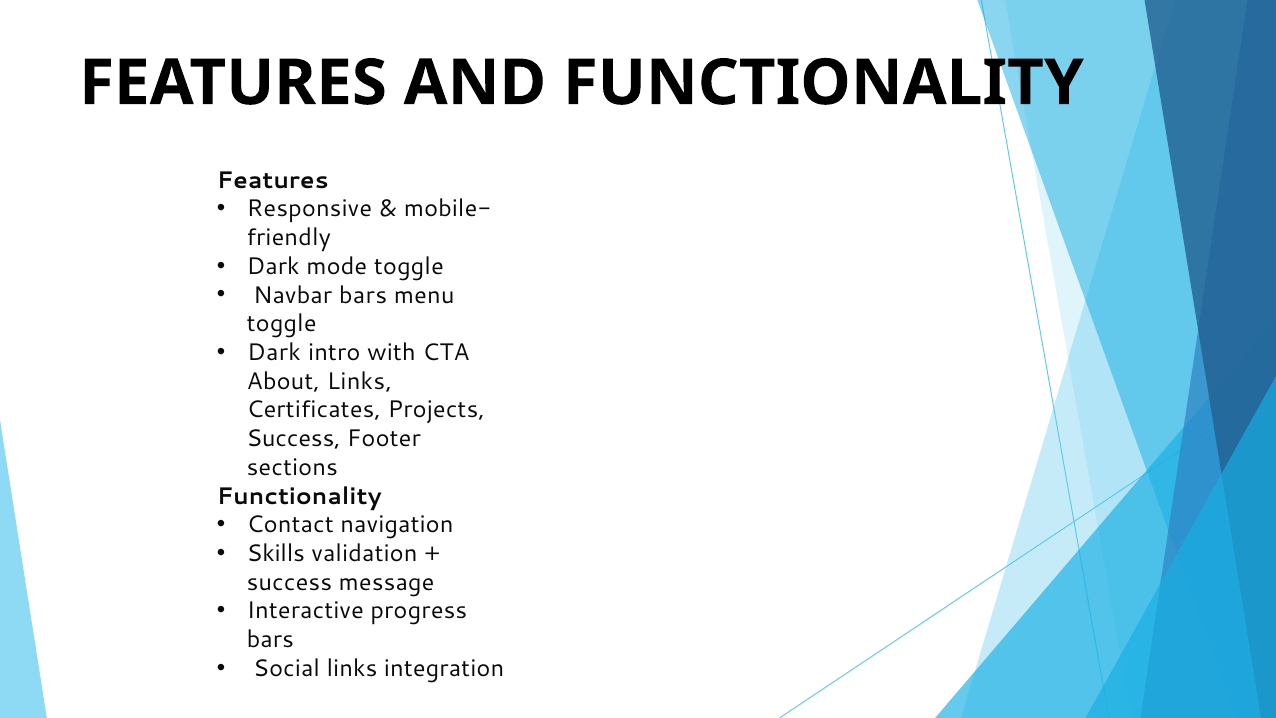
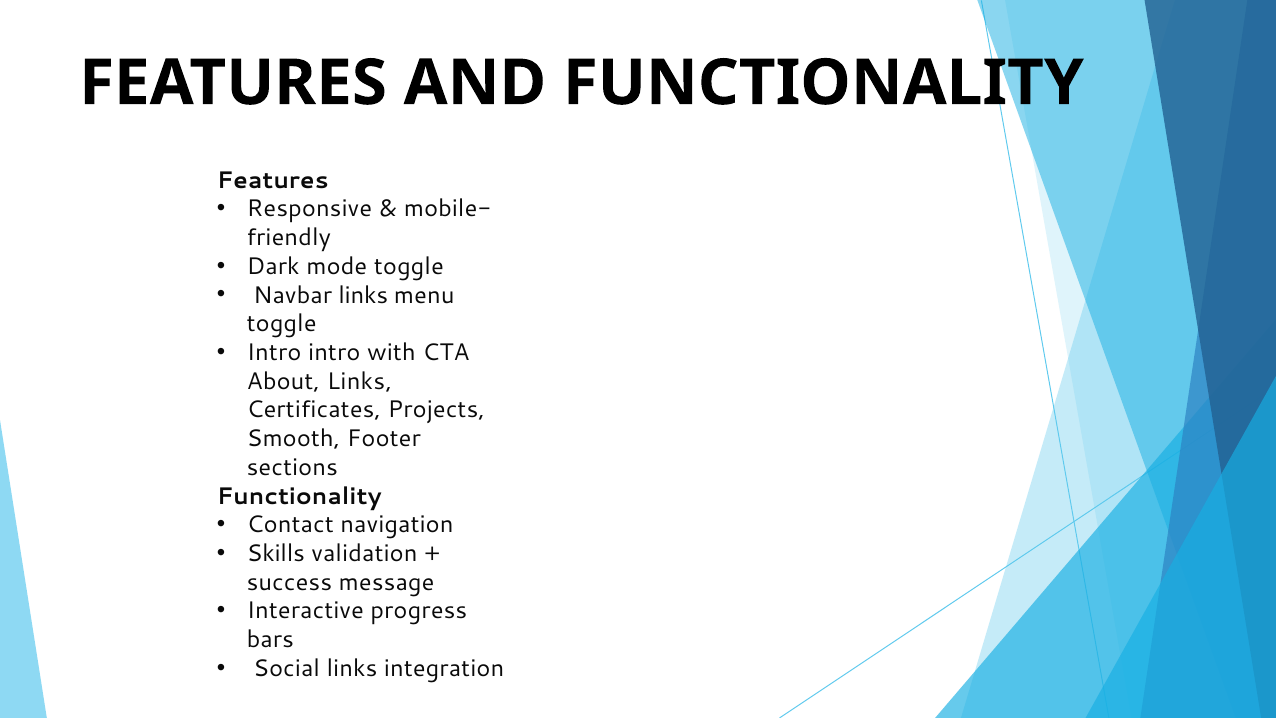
Navbar bars: bars -> links (363, 295)
Dark: Dark -> Intro (274, 352)
Success: Success -> Smooth (294, 439)
